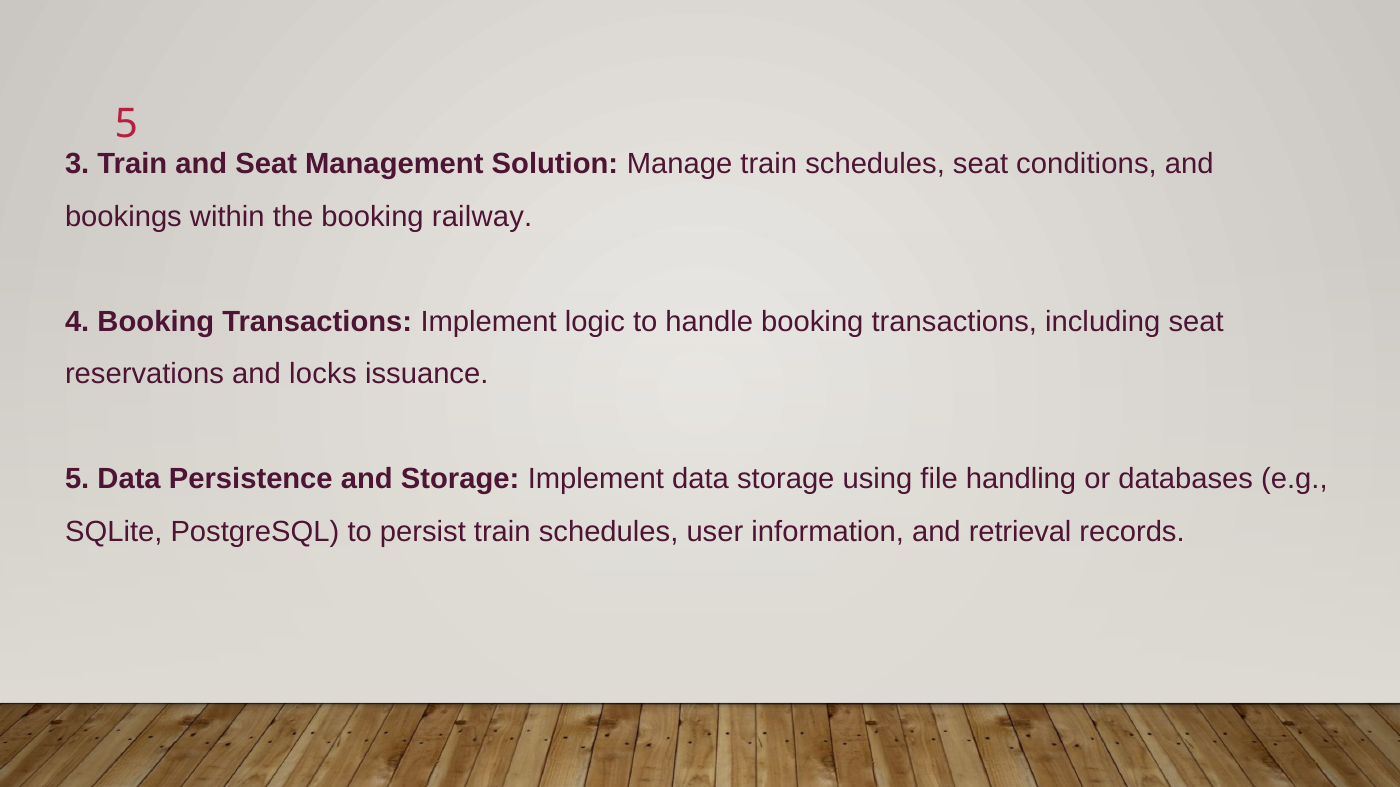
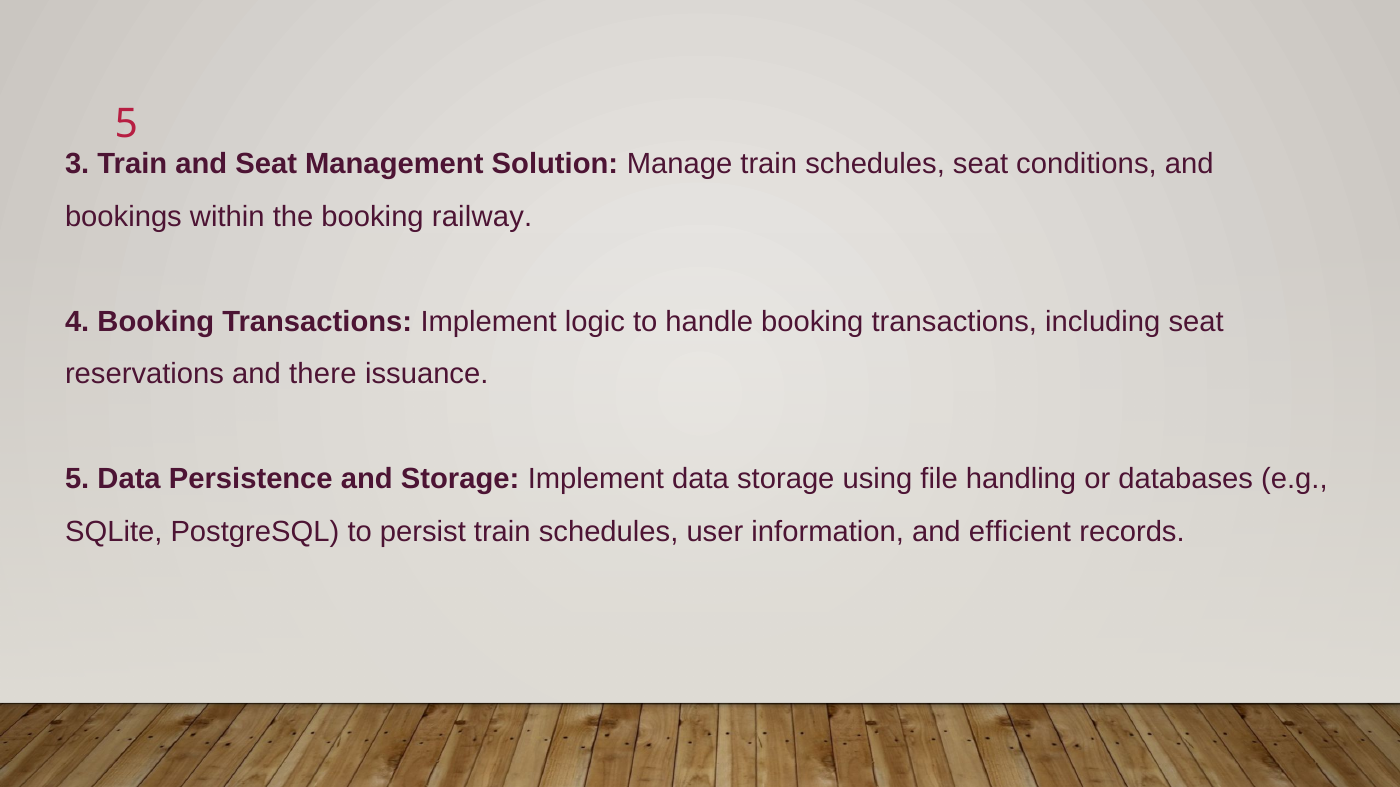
locks: locks -> there (323, 374)
retrieval: retrieval -> efficient (1020, 532)
